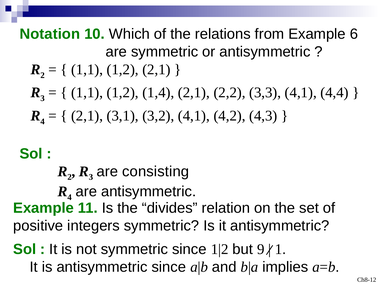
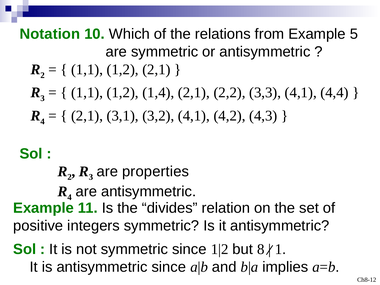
6: 6 -> 5 (354, 34)
consisting: consisting -> properties (156, 171)
9: 9 -> 8 (261, 249)
